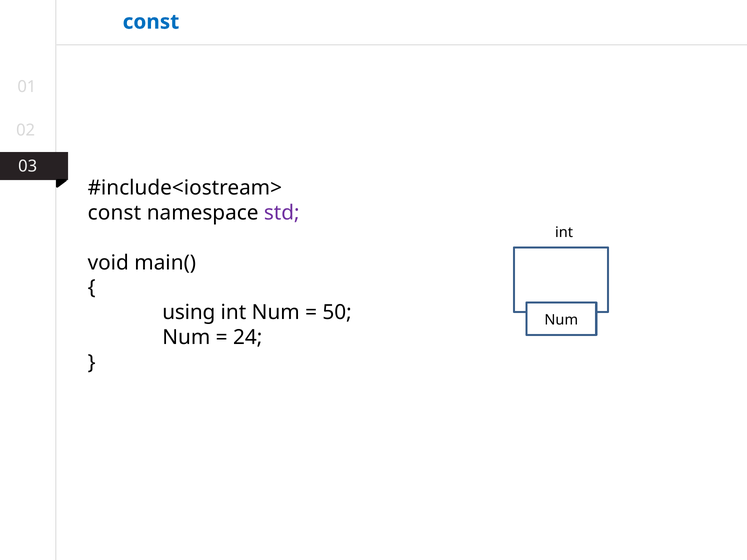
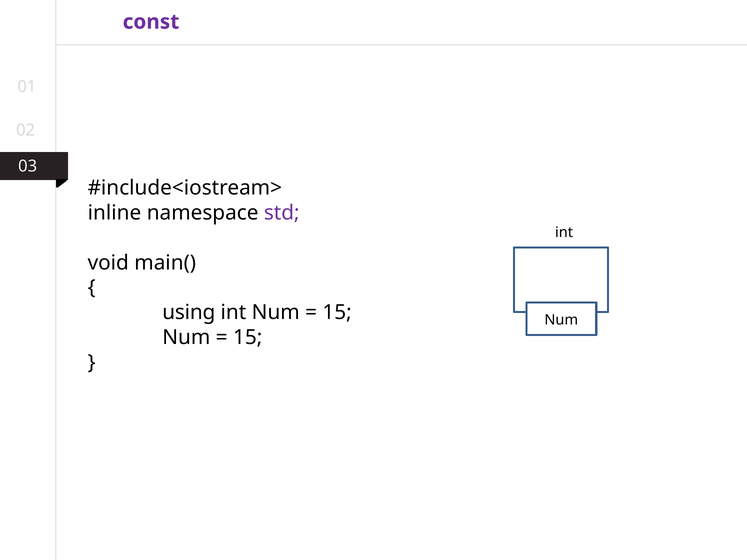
const colour: blue -> purple (151, 22)
const: const -> inline (114, 213)
50: 50 -> 15 (337, 313)
24: 24 -> 15 (248, 338)
